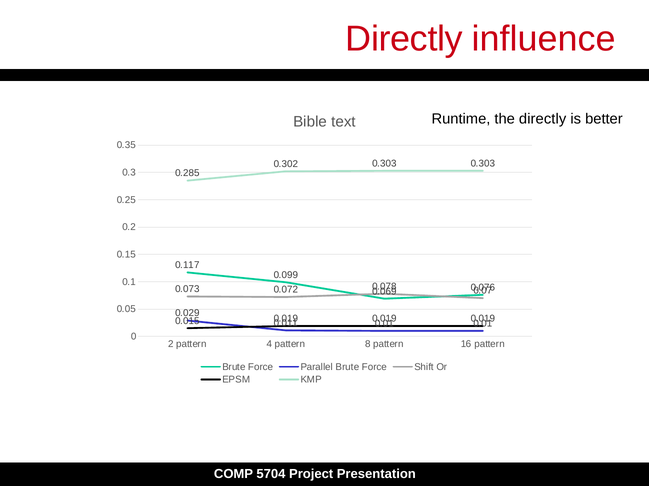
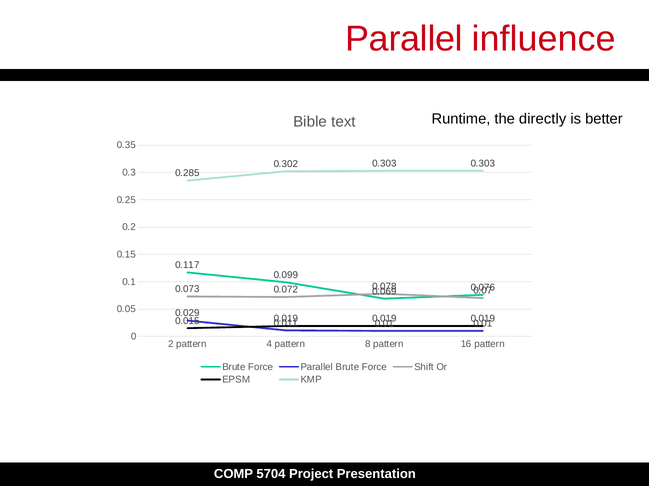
Directly: Directly -> Parallel (404, 39)
